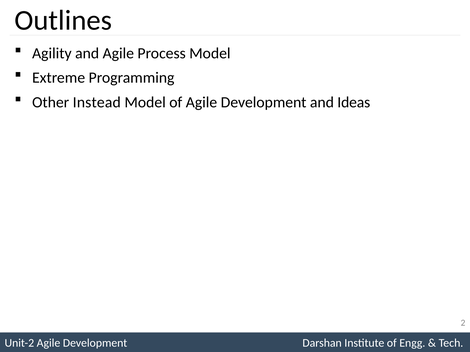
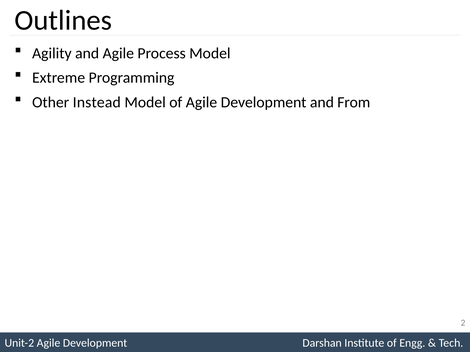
Ideas: Ideas -> From (354, 102)
